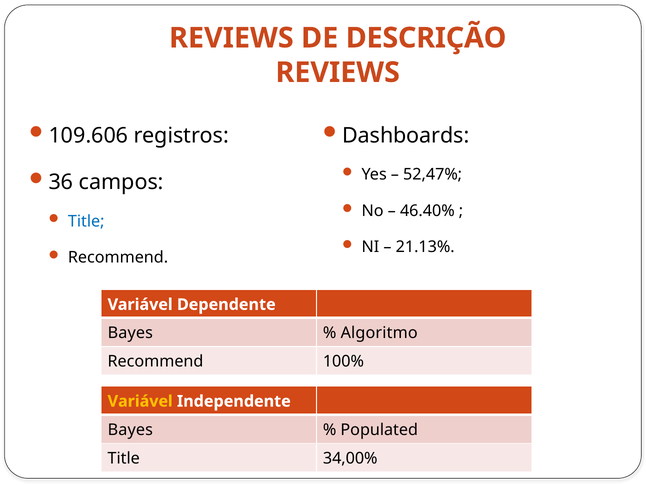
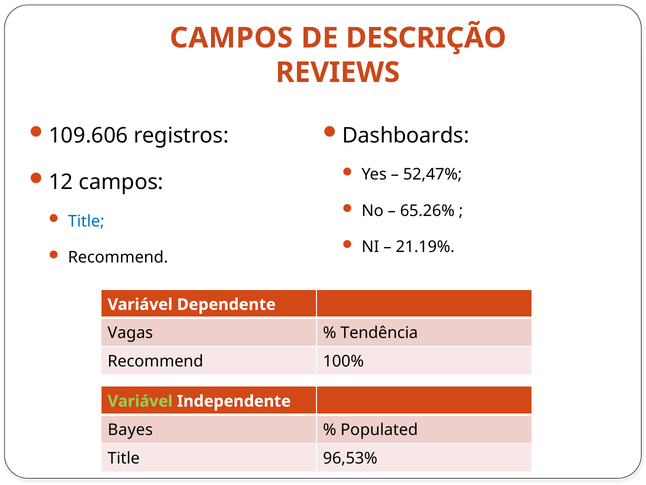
REVIEWS: REVIEWS -> CAMPOS (231, 38)
36: 36 -> 12 (61, 182)
46.40%: 46.40% -> 65.26% (427, 211)
21.13%: 21.13% -> 21.19% (425, 247)
Bayes: Bayes -> Vagas (130, 333)
Algoritmo: Algoritmo -> Tendência (379, 333)
Variável colour: yellow -> light green (140, 401)
34,00%: 34,00% -> 96,53% (350, 458)
